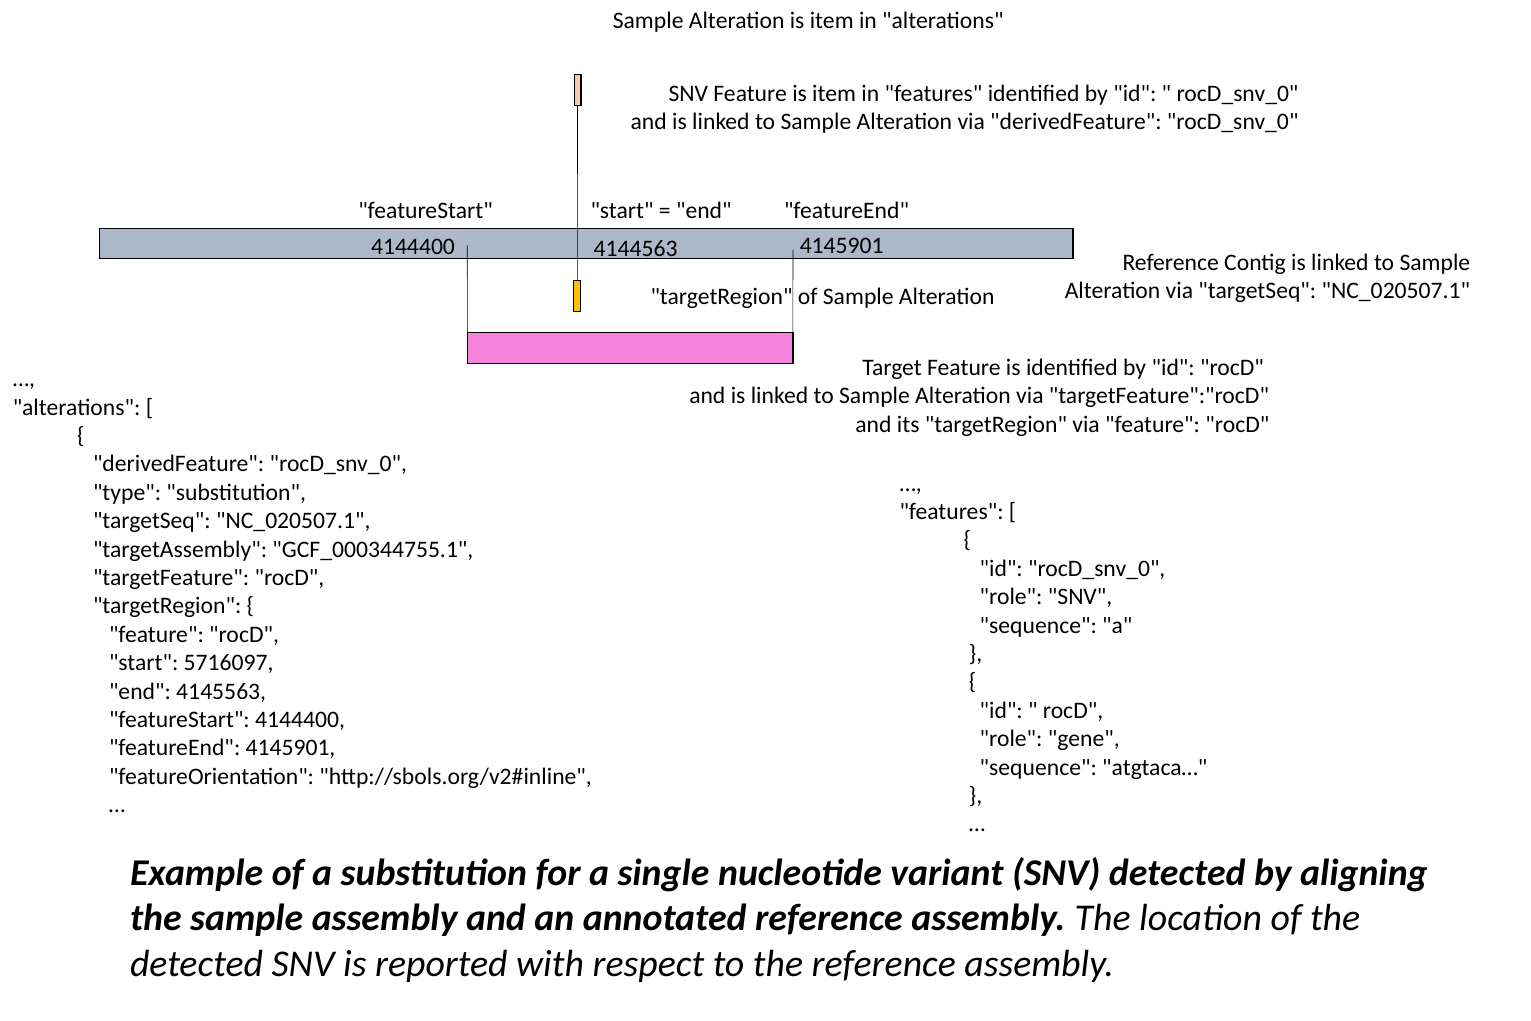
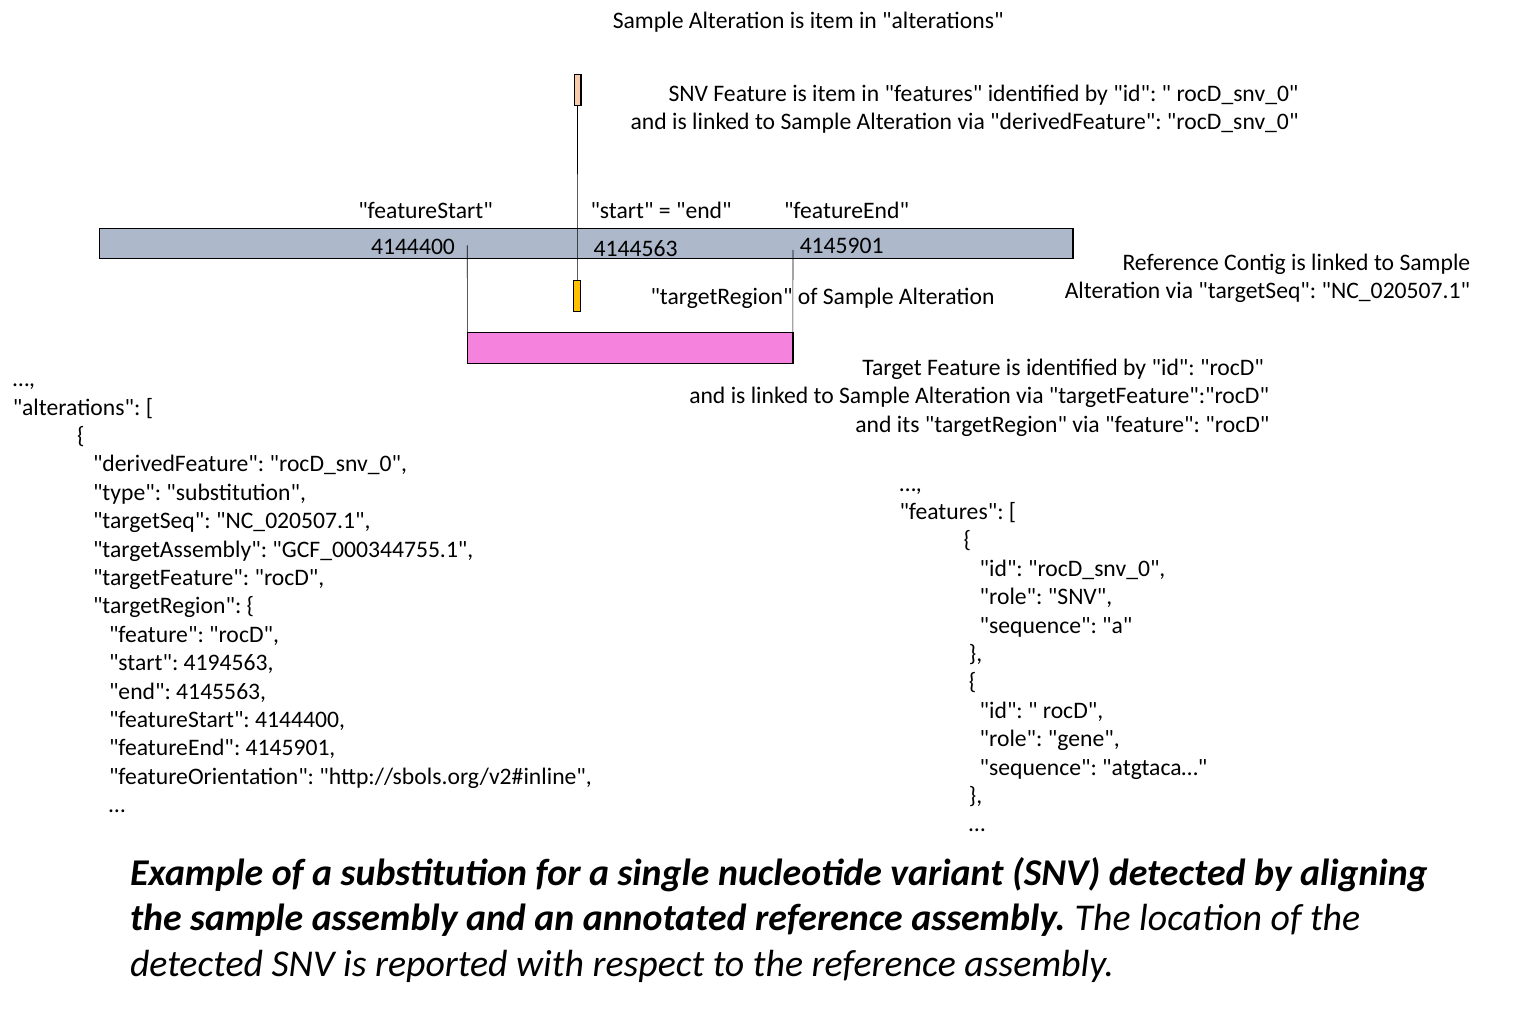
5716097: 5716097 -> 4194563 (229, 663)
